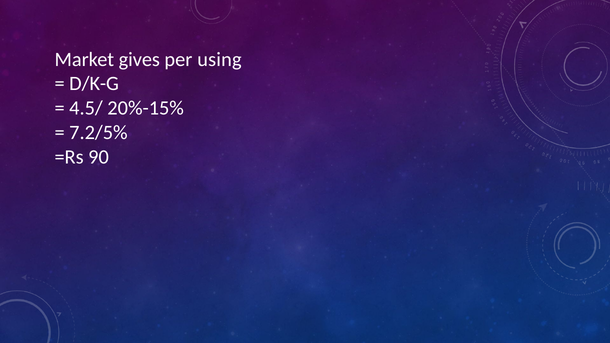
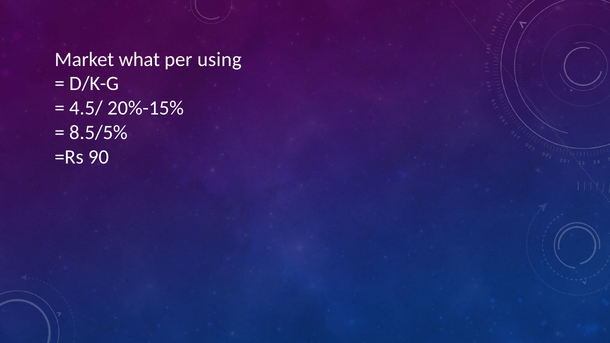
gives: gives -> what (139, 59)
7.2/5%: 7.2/5% -> 8.5/5% (98, 133)
